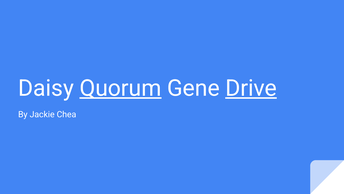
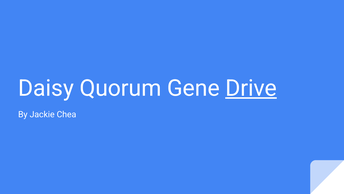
Quorum underline: present -> none (121, 88)
